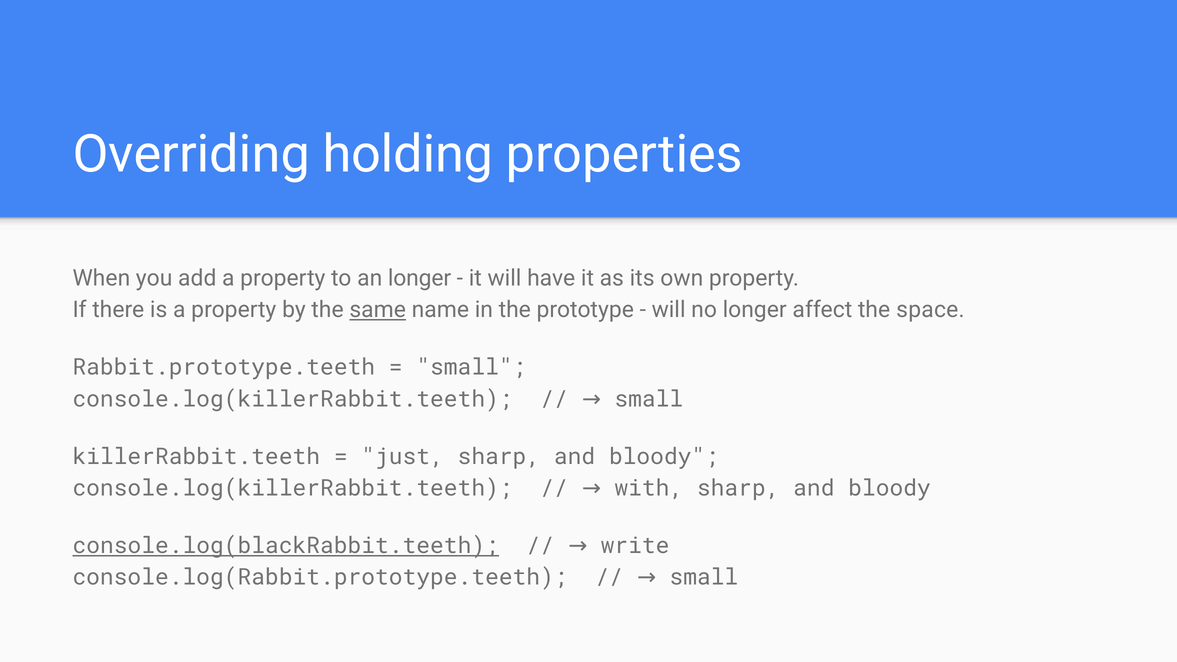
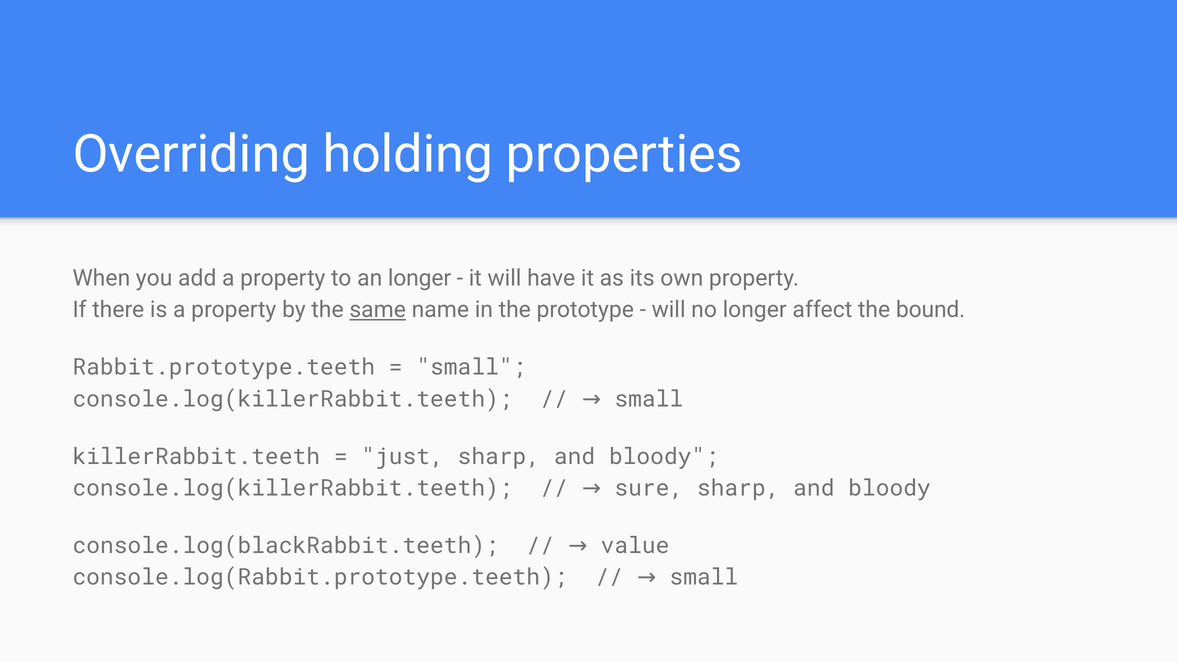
space: space -> bound (931, 310)
with: with -> sure (649, 488)
console.log(blackRabbit.teeth underline: present -> none (286, 546)
write: write -> value (635, 546)
